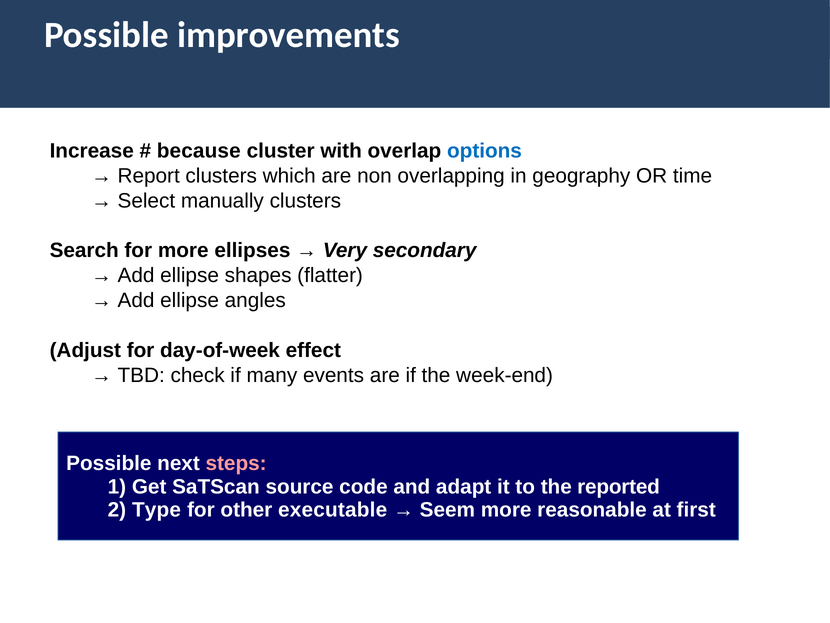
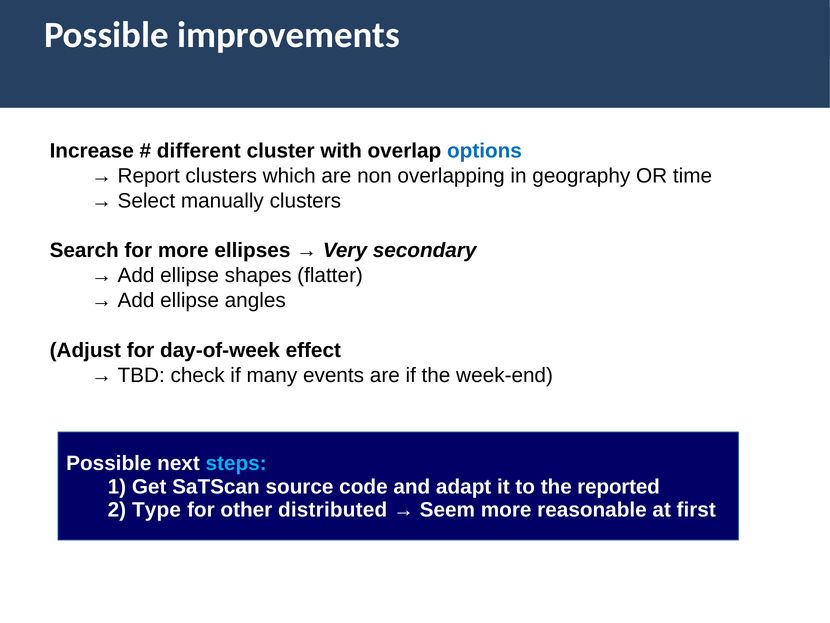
because: because -> different (199, 151)
steps colour: pink -> light blue (236, 463)
executable: executable -> distributed (333, 510)
